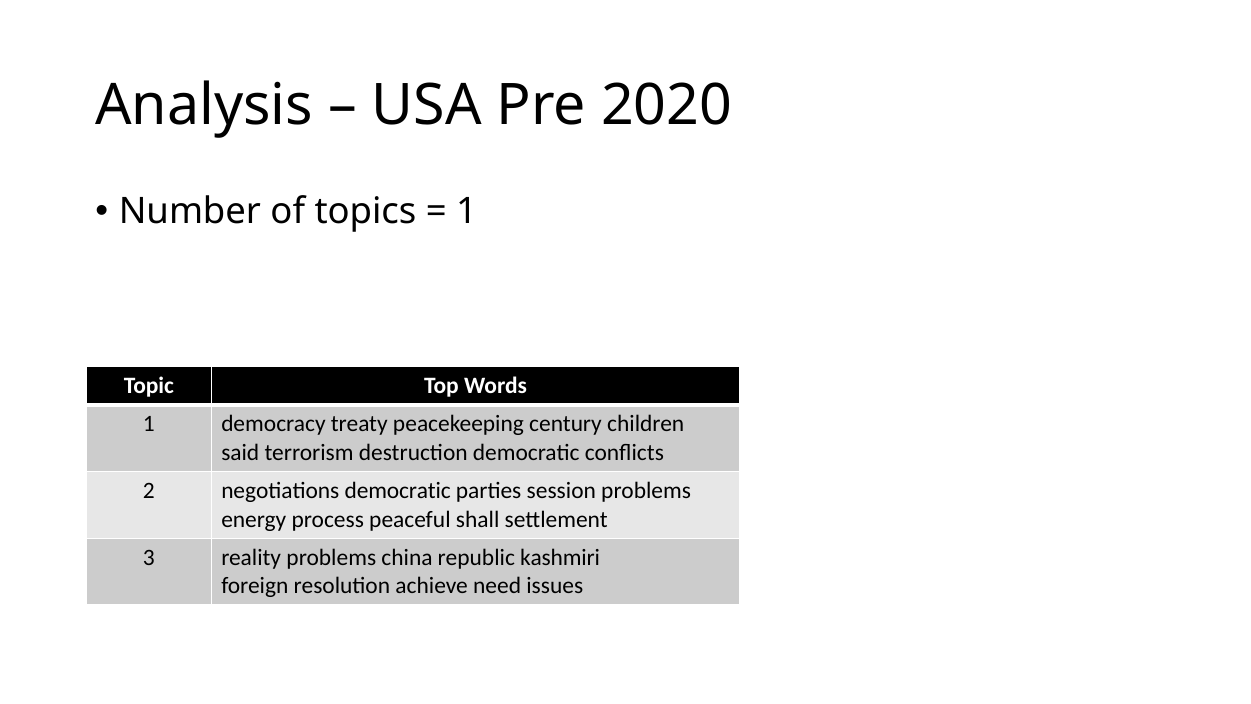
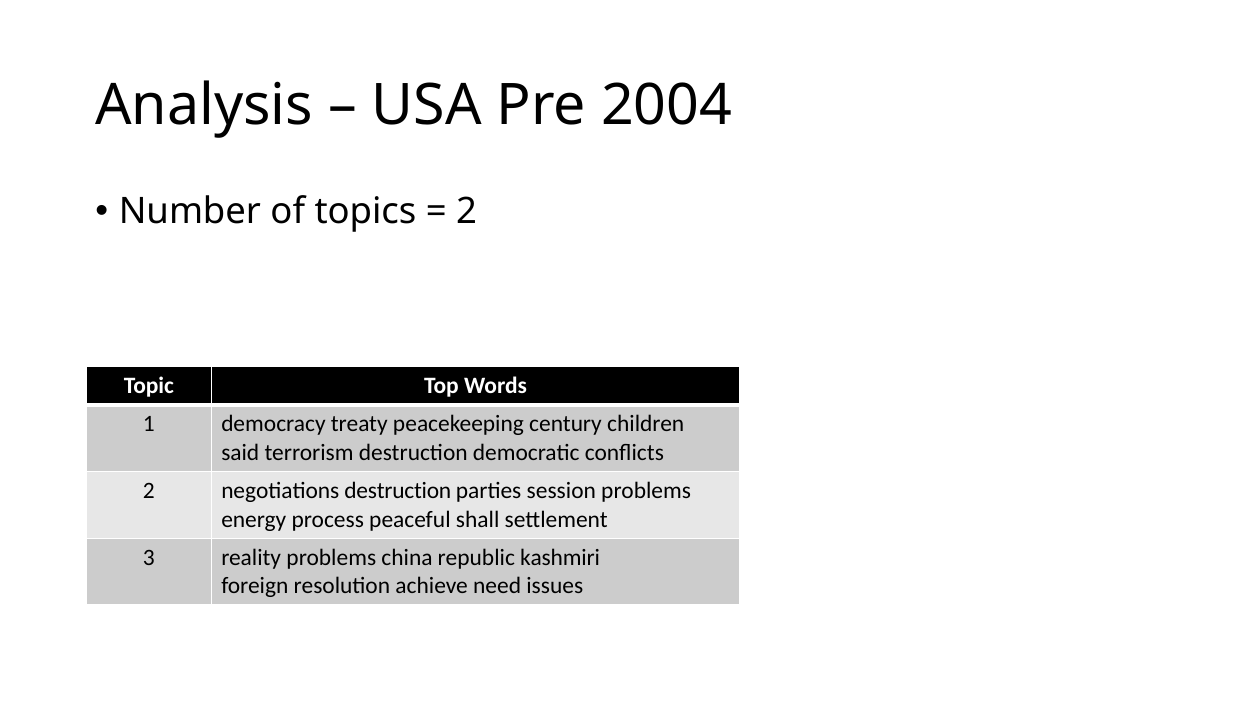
2020: 2020 -> 2004 (667, 105)
1: 1 -> 2 (467, 212)
negotiations democratic: democratic -> destruction (398, 491)
